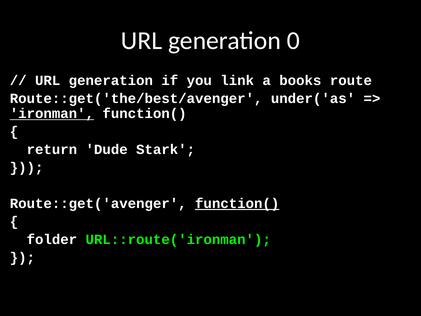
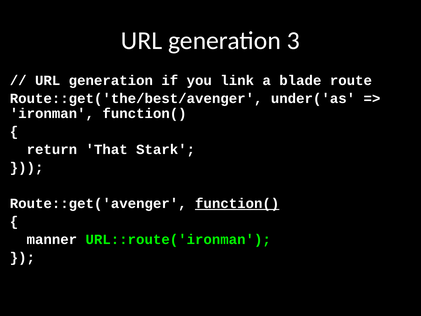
0: 0 -> 3 (293, 41)
books: books -> blade (300, 80)
ironman underline: present -> none (52, 114)
Dude: Dude -> That (107, 149)
folder: folder -> manner (52, 239)
